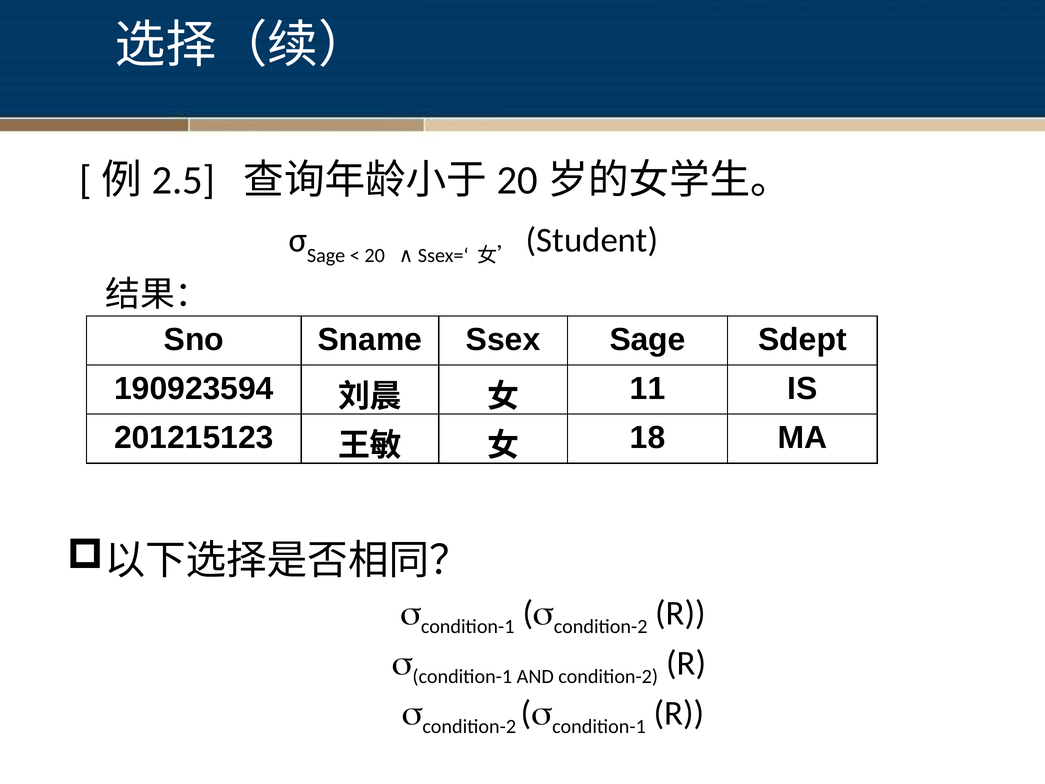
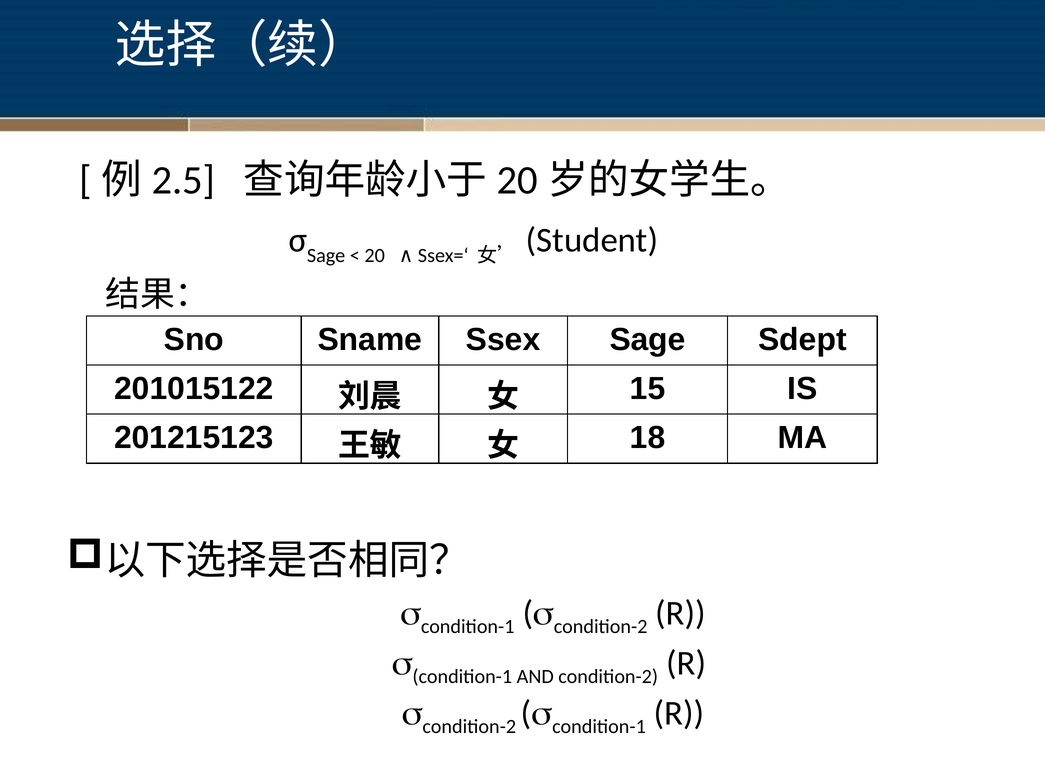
190923594: 190923594 -> 201015122 (194, 389)
11: 11 -> 15 (648, 389)
